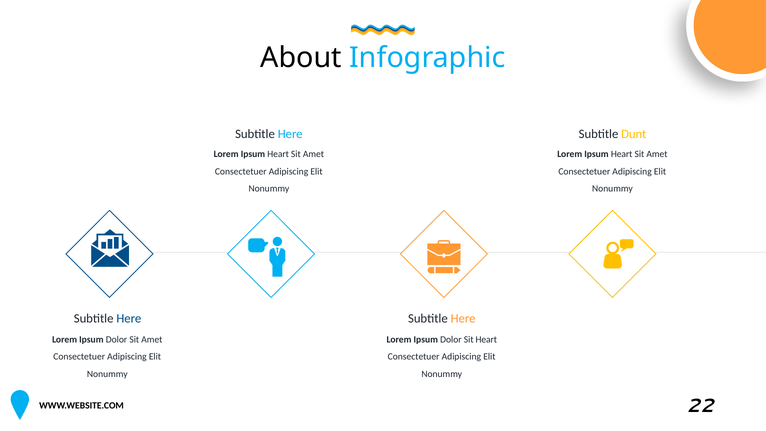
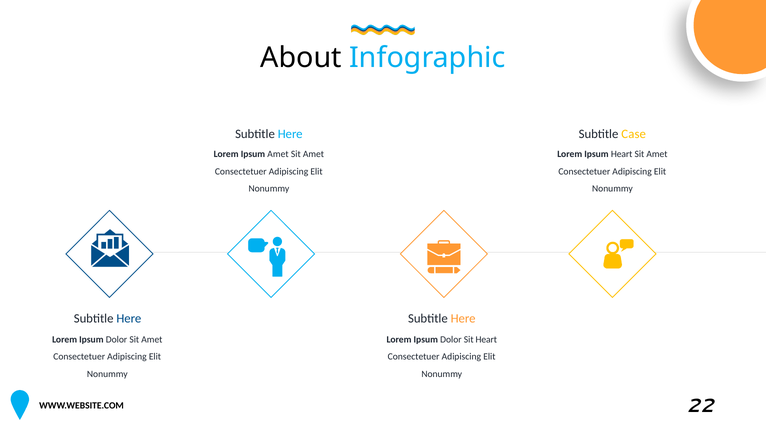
Dunt: Dunt -> Case (634, 134)
Heart: Heart -> Amet (278, 154)
